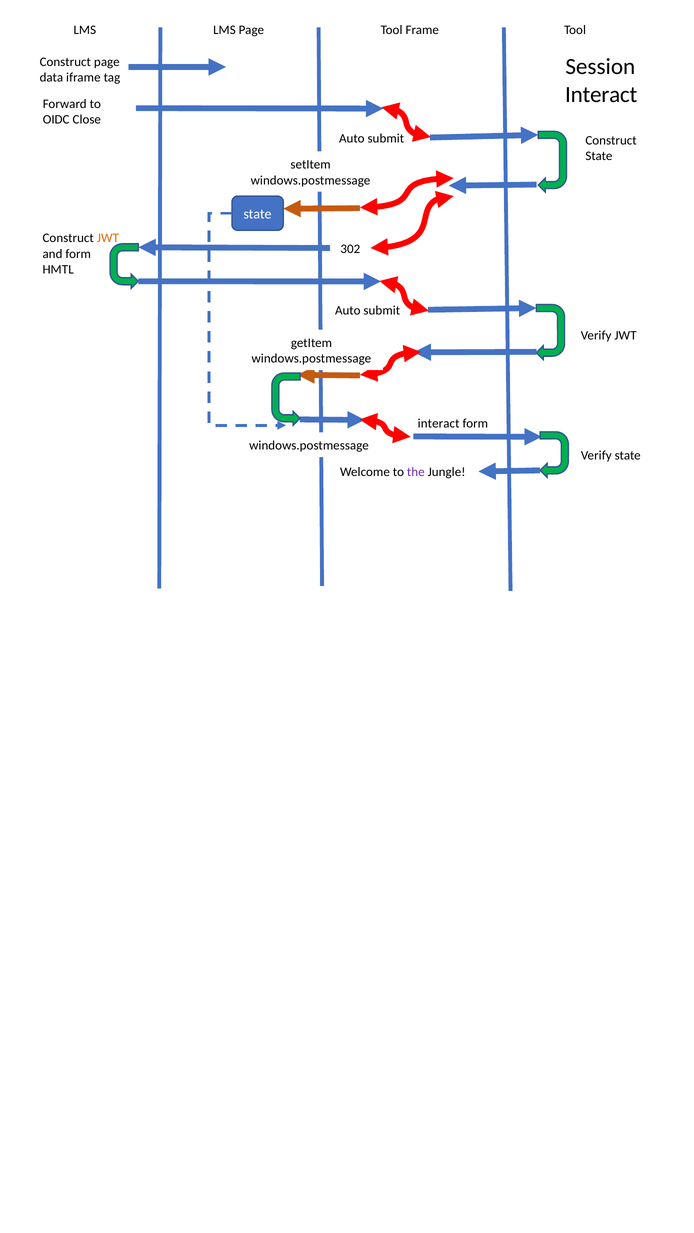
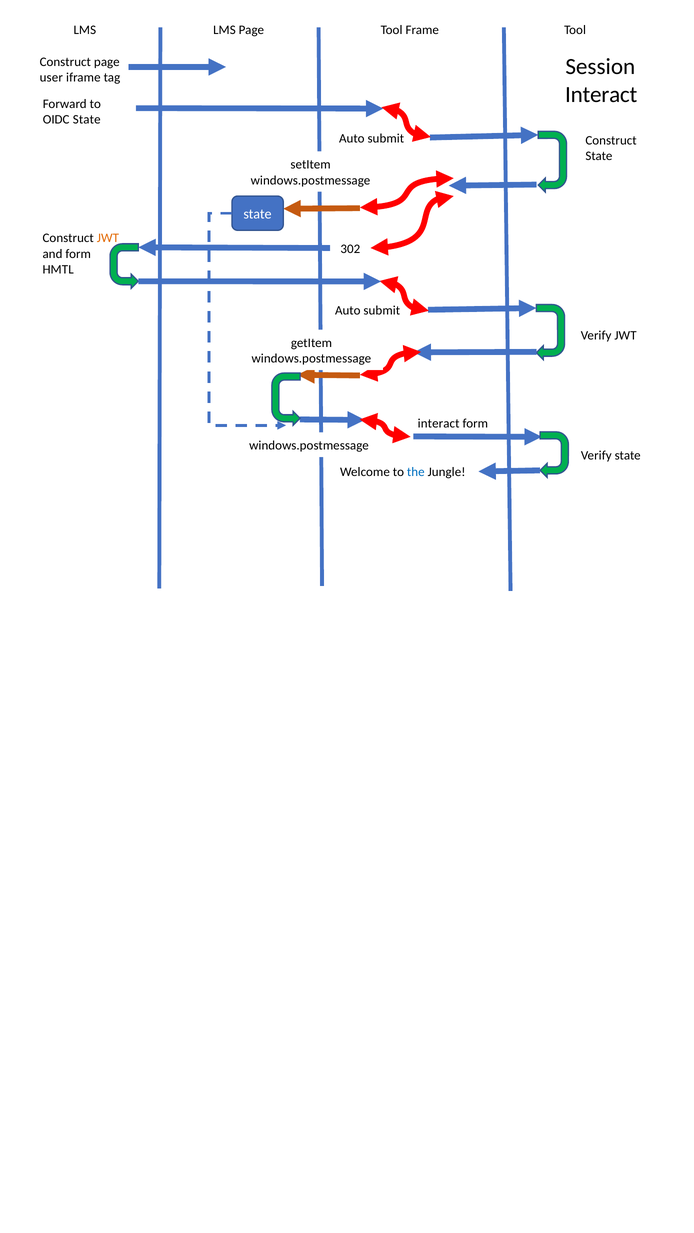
data: data -> user (51, 78)
OIDC Close: Close -> State (87, 120)
the colour: purple -> blue (416, 473)
